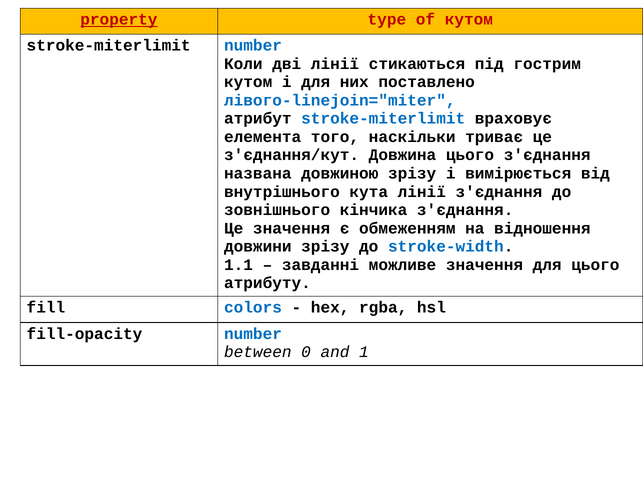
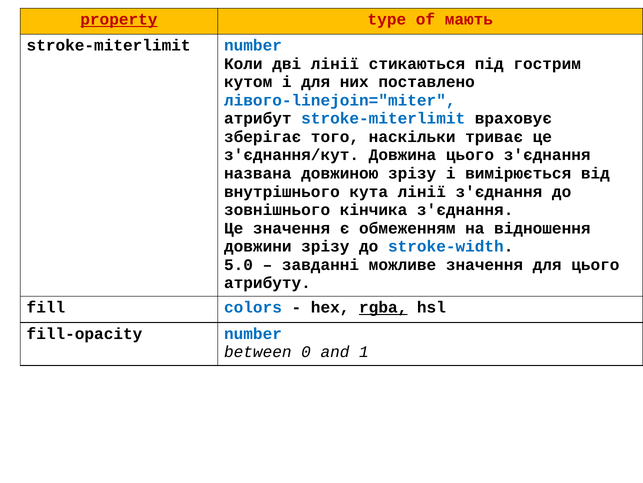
of кутом: кутом -> мають (469, 20)
елемента: елемента -> зберігає (263, 137)
1.1: 1.1 -> 5.0 (239, 264)
rgba underline: none -> present (383, 307)
